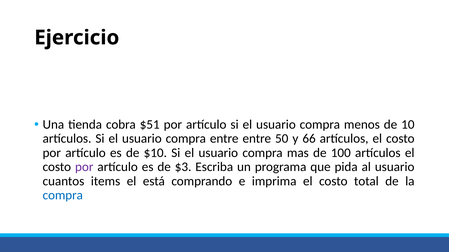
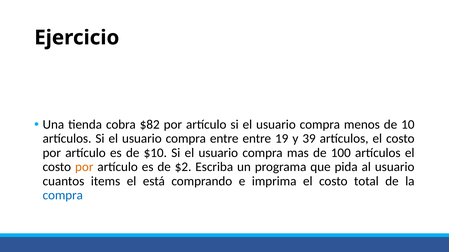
$51: $51 -> $82 (150, 125)
50: 50 -> 19 (282, 139)
66: 66 -> 39 (309, 139)
por colour: purple -> orange (84, 167)
$3: $3 -> $2 (183, 167)
